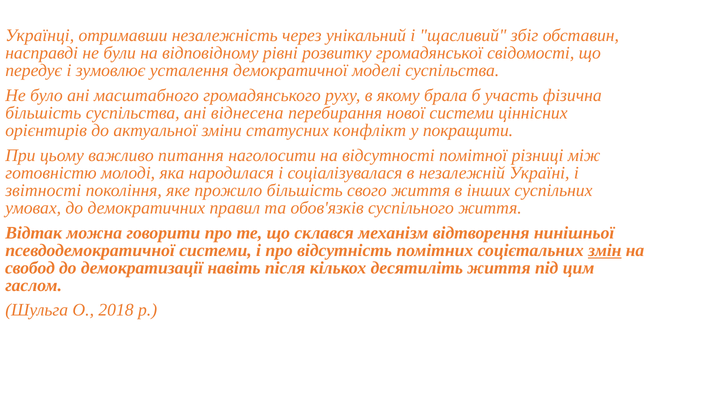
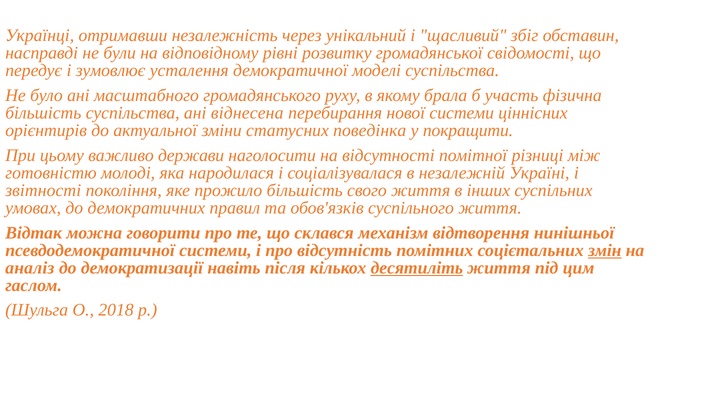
конфлікт: конфлікт -> поведінка (370, 131)
питання: питання -> держави (191, 155)
свобод: свобод -> аналіз (30, 268)
десятиліть underline: none -> present (417, 268)
